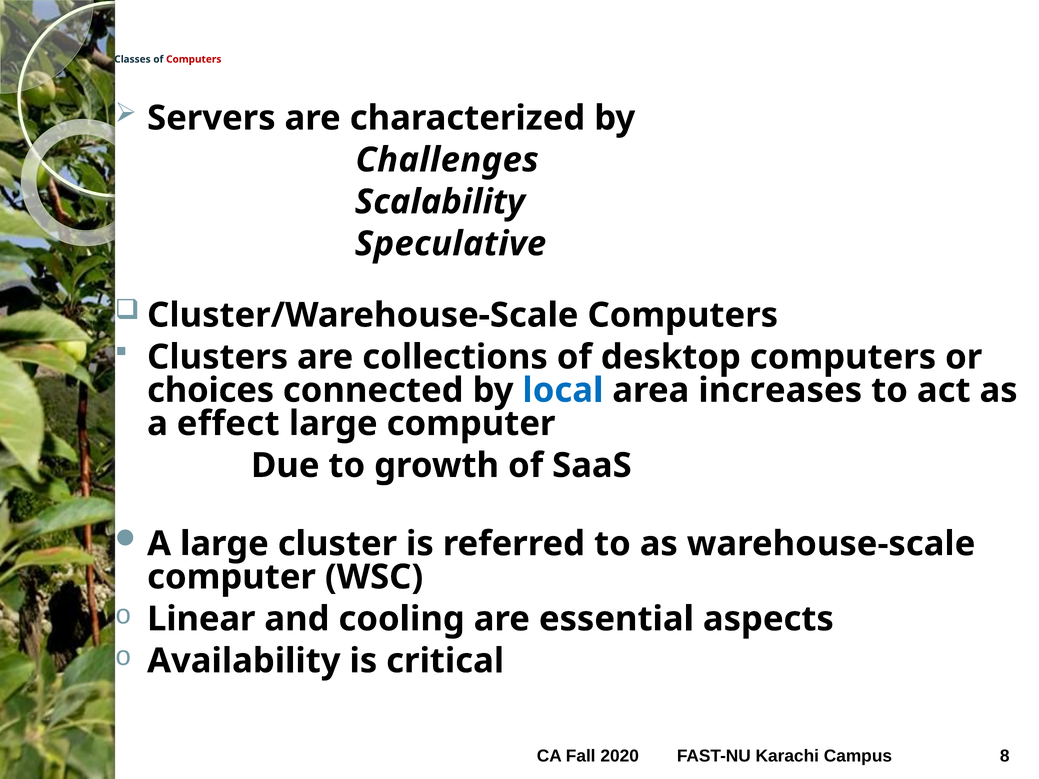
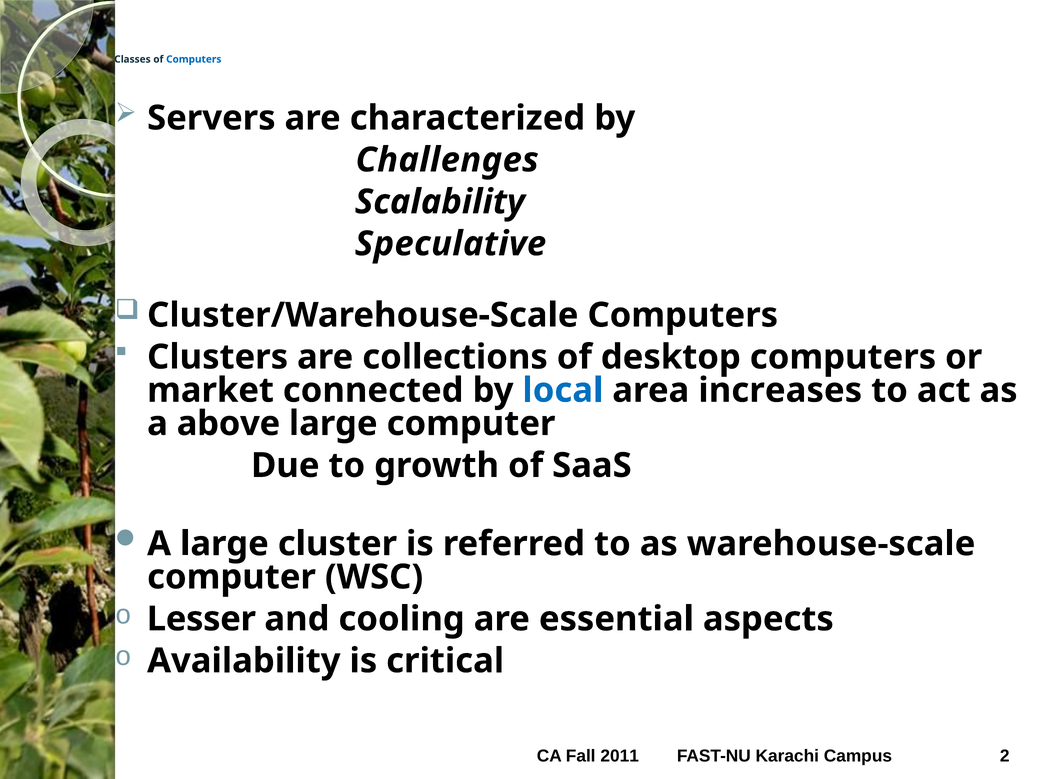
Computers colour: red -> blue (194, 59)
choices: choices -> market (211, 390)
effect: effect -> above (228, 424)
Linear: Linear -> Lesser (201, 619)
2020: 2020 -> 2011 (620, 756)
8: 8 -> 2 (1005, 756)
